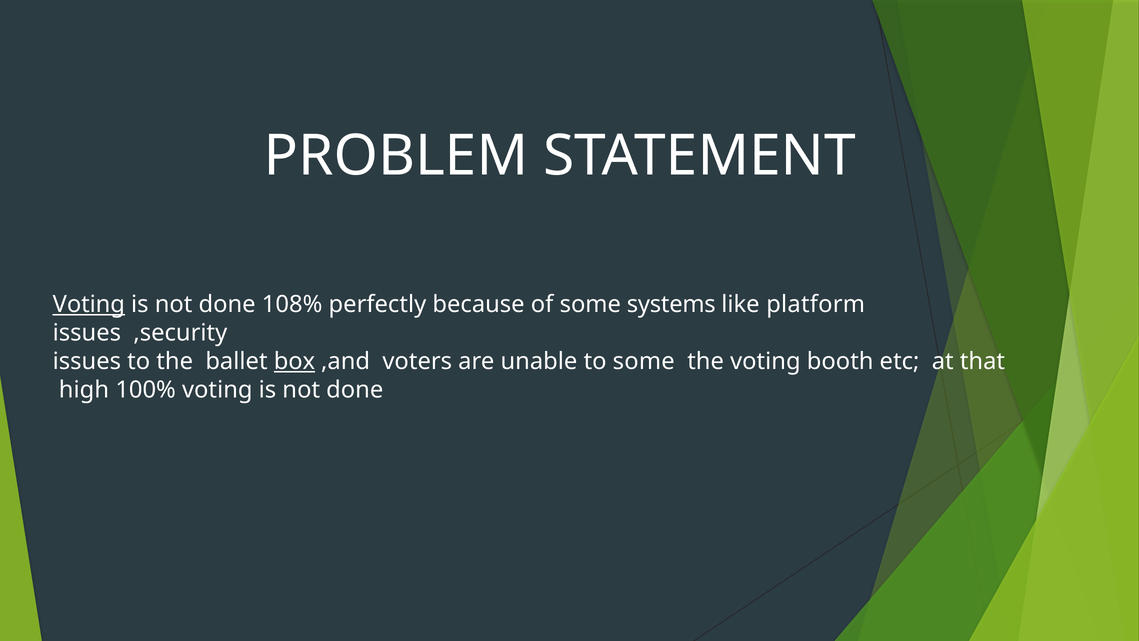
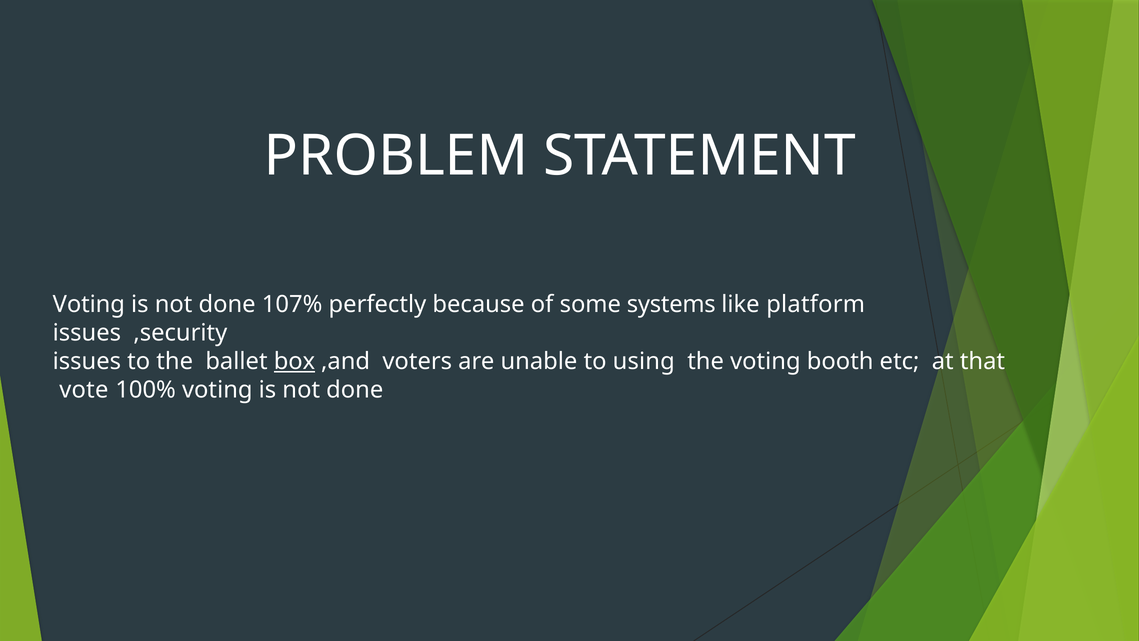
Voting underline: present -> none (89, 305)
108%: 108% -> 107% (292, 305)
to some: some -> using (644, 361)
high: high -> vote (84, 390)
